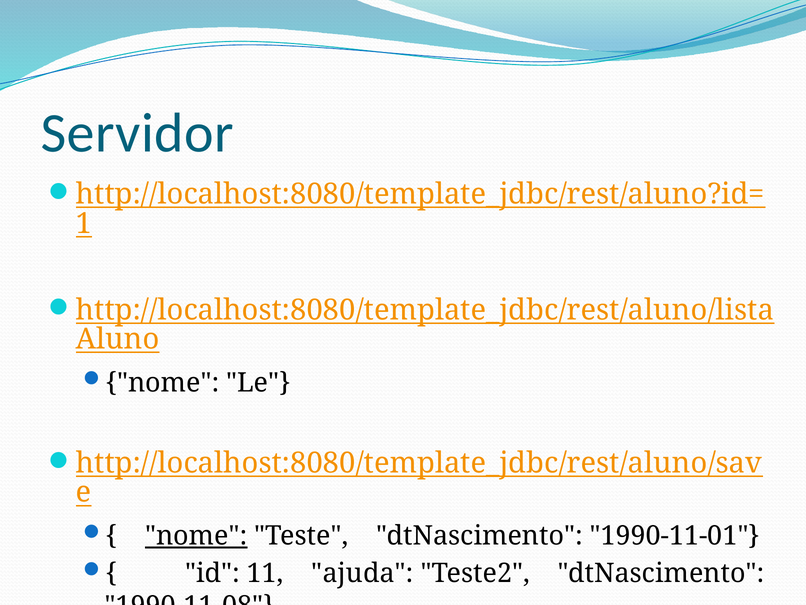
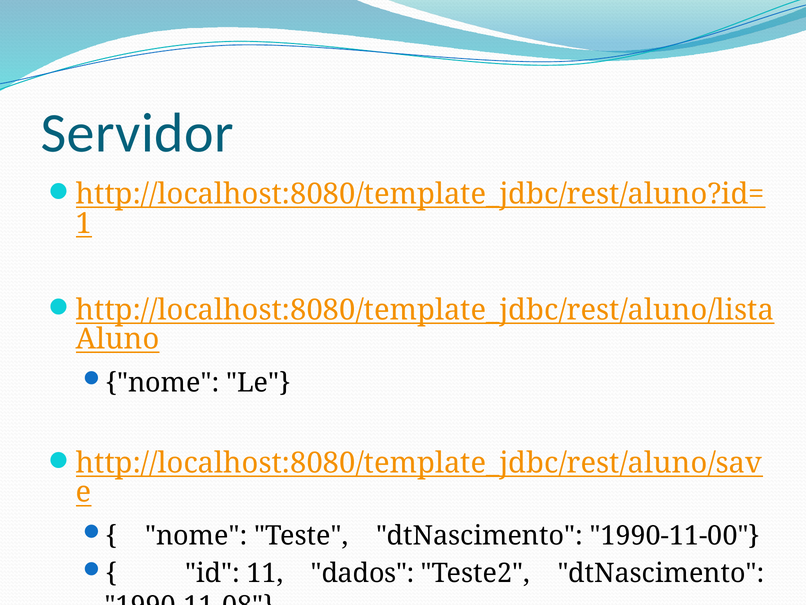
nome underline: present -> none (196, 536)
1990-11-01: 1990-11-01 -> 1990-11-00 (675, 536)
ajuda: ajuda -> dados (363, 573)
